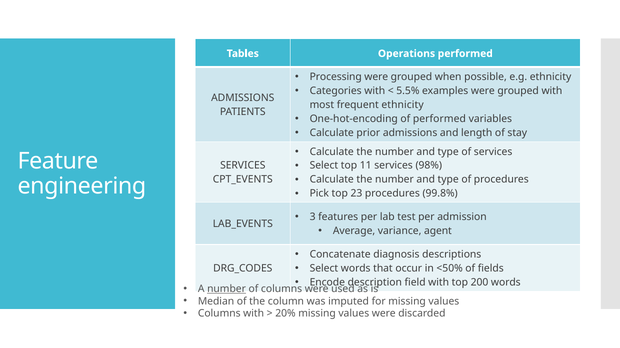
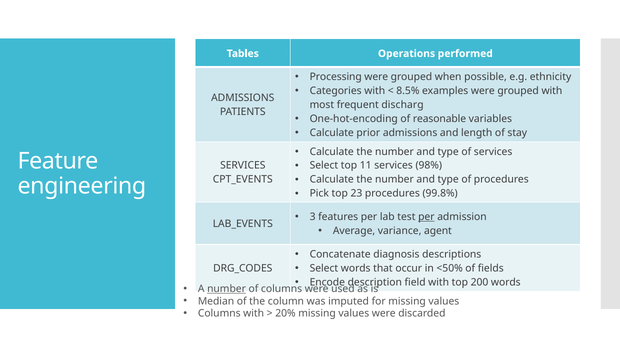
5.5%: 5.5% -> 8.5% (408, 91)
frequent ethnicity: ethnicity -> discharg (403, 105)
of performed: performed -> reasonable (439, 119)
per underline: none -> present (426, 217)
